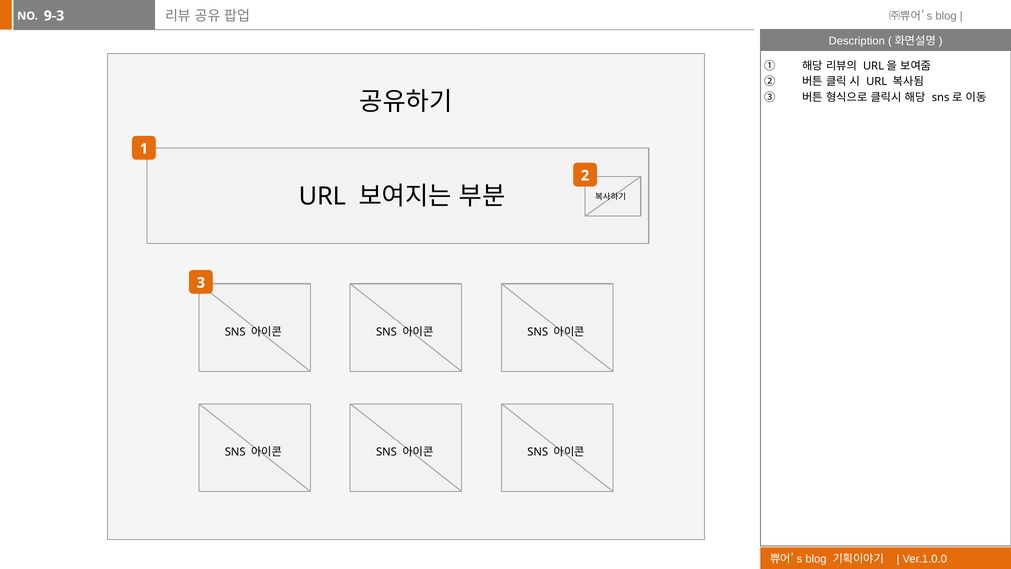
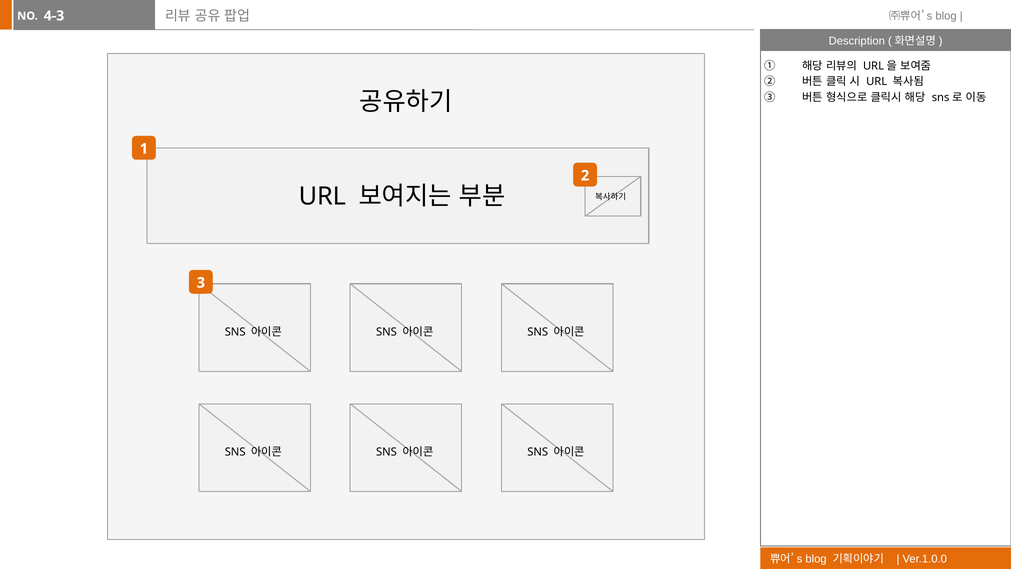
9-3: 9-3 -> 4-3 (54, 16)
